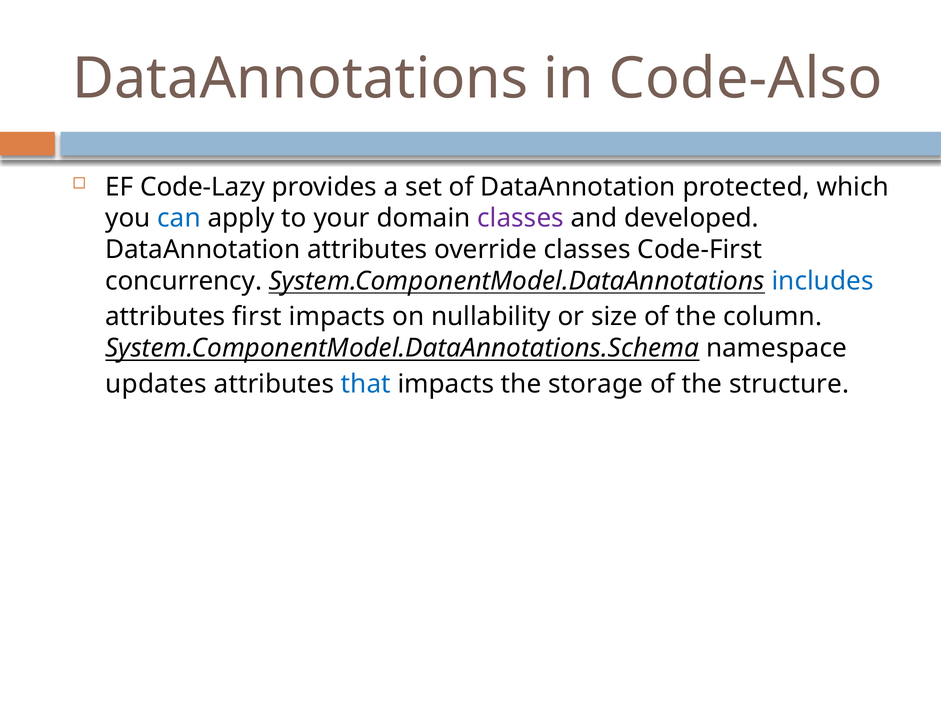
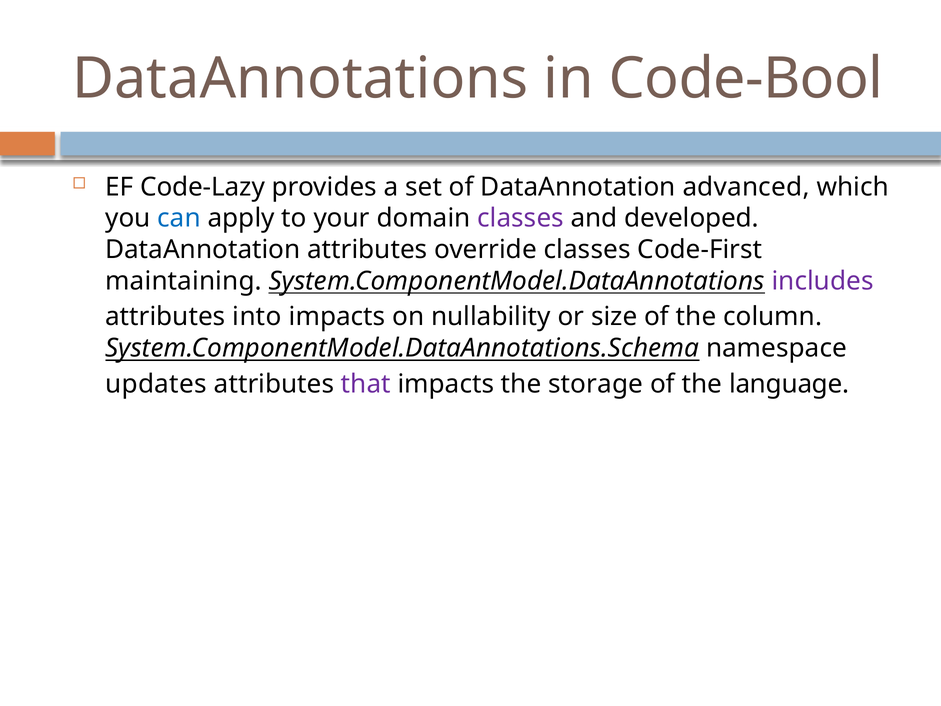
Code-Also: Code-Also -> Code-Bool (746, 79)
protected: protected -> advanced (746, 187)
concurrency: concurrency -> maintaining (183, 281)
includes colour: blue -> purple (823, 281)
first: first -> into (257, 317)
that colour: blue -> purple (366, 384)
structure: structure -> language (789, 384)
